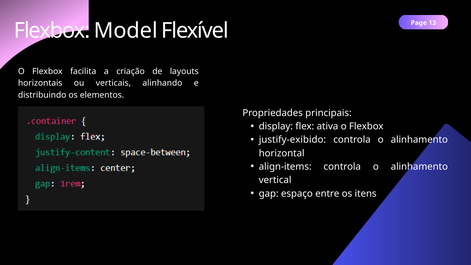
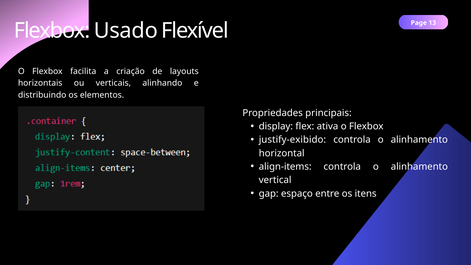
Model: Model -> Usado (126, 31)
